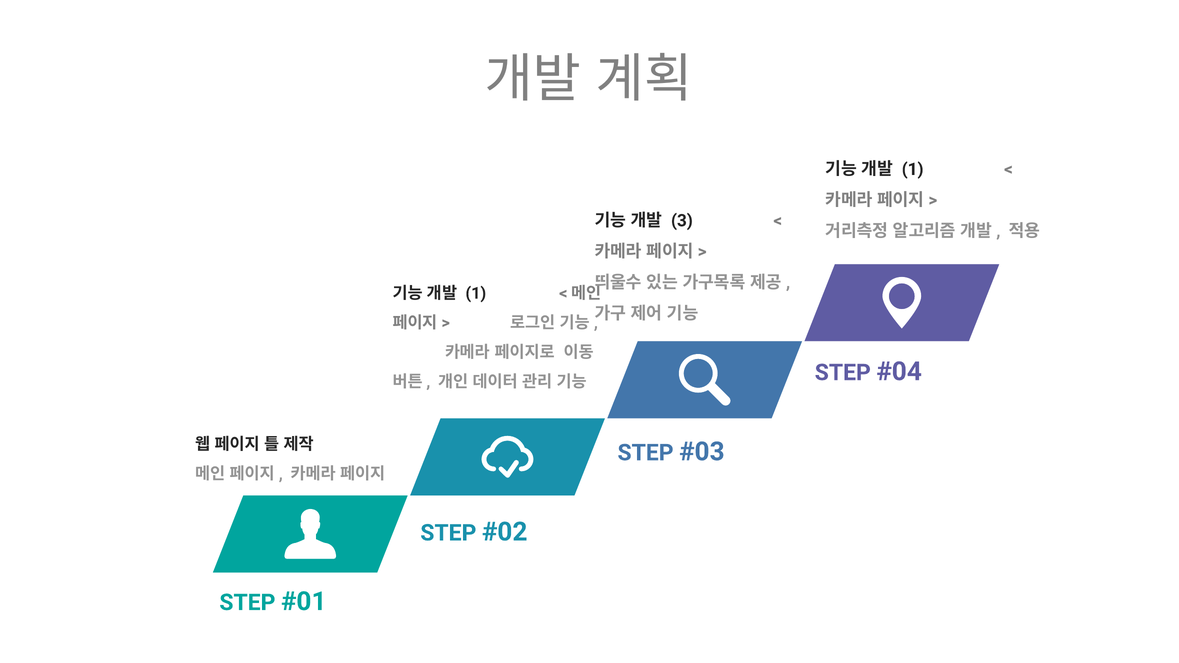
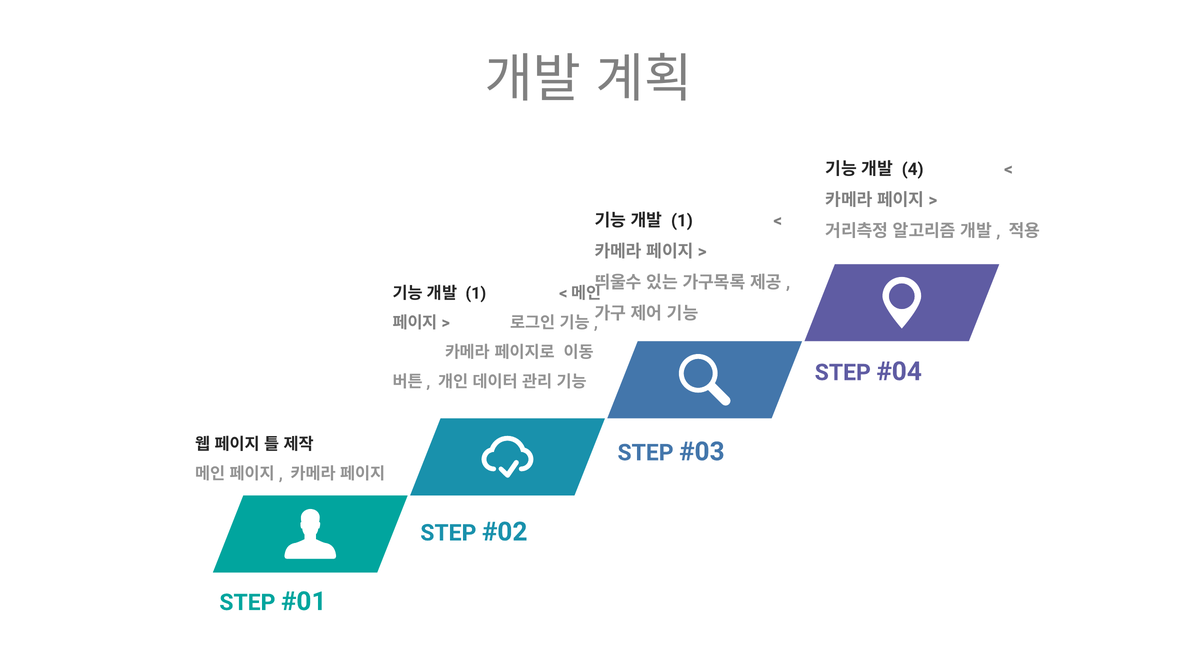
1: 1 -> 4 (913, 169)
3: 3 -> 1 (682, 221)
